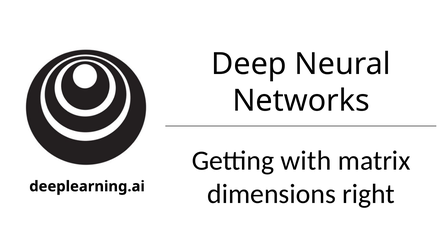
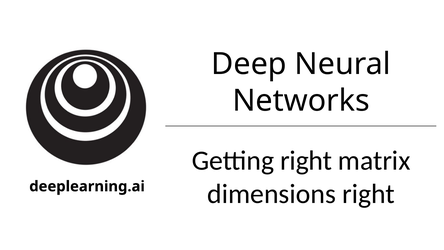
Getting with: with -> right (306, 160)
